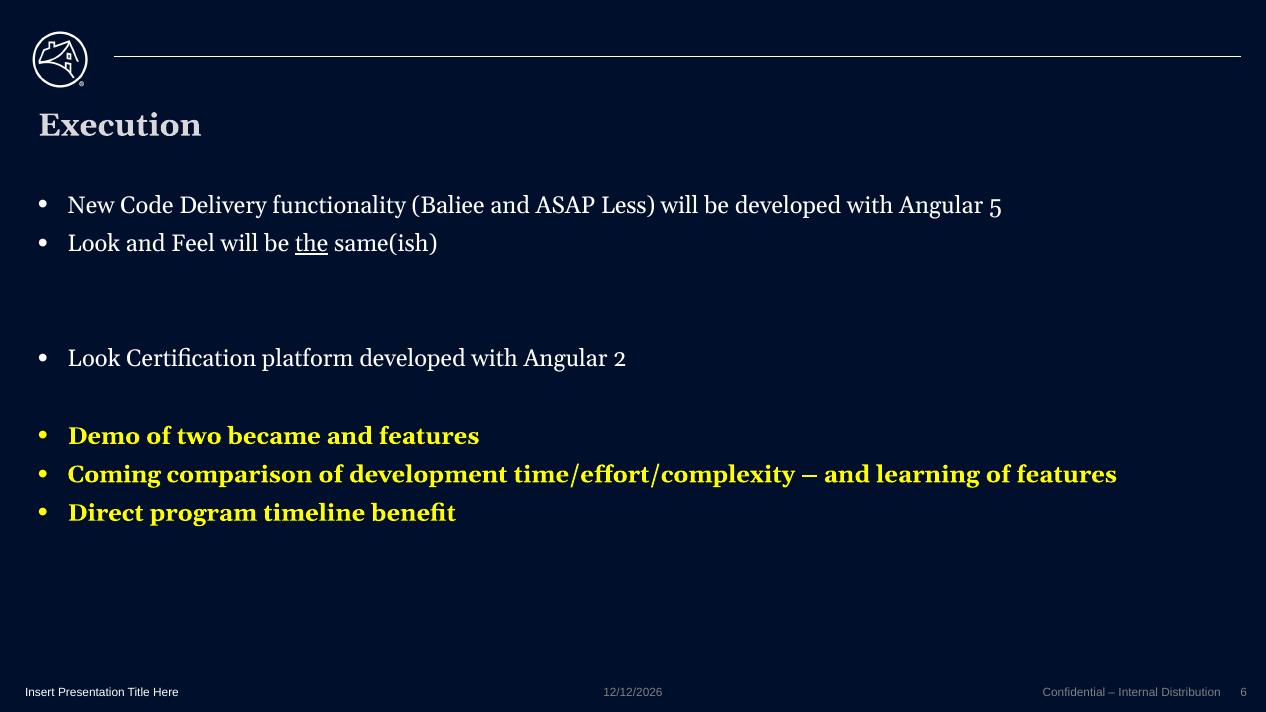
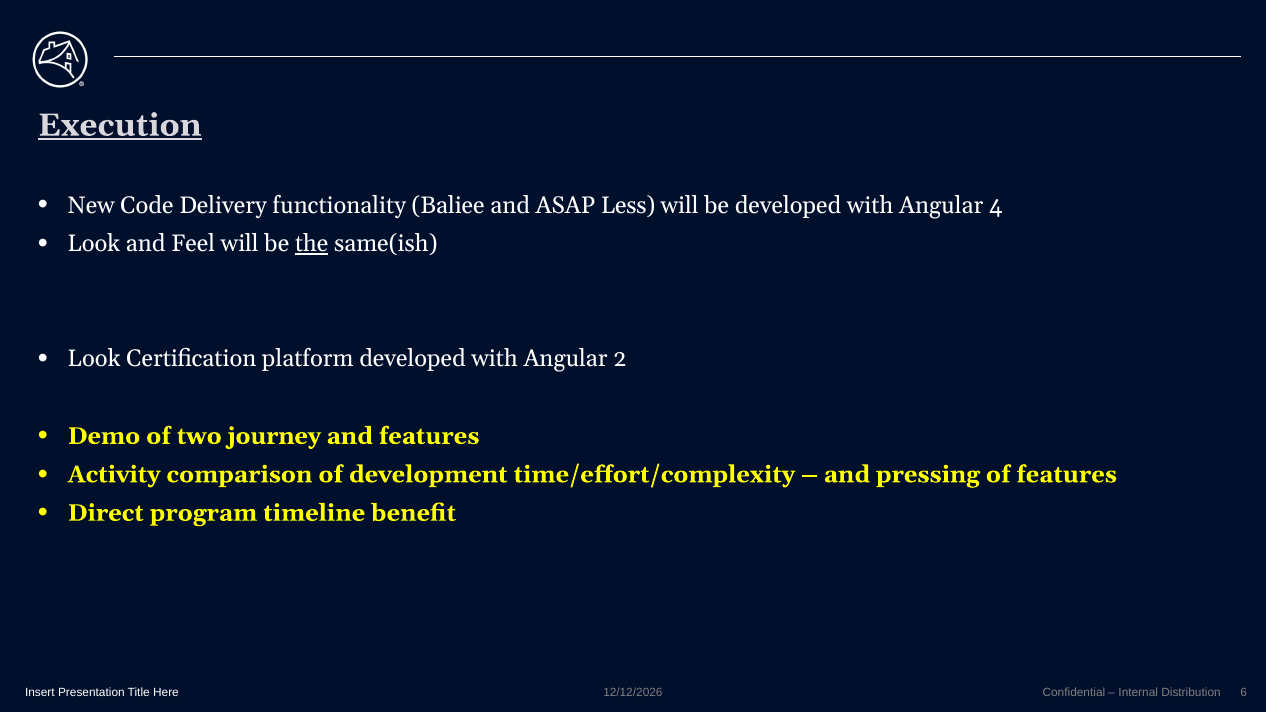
Execution underline: none -> present (120, 125)
5: 5 -> 4 (996, 205)
became: became -> journey (274, 436)
Coming: Coming -> Activity (114, 475)
learning: learning -> pressing (928, 475)
